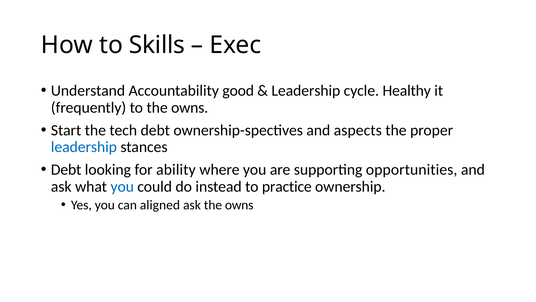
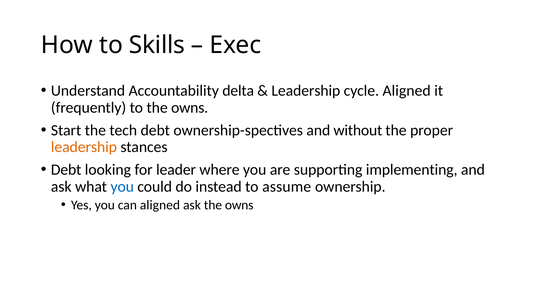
good: good -> delta (238, 91)
cycle Healthy: Healthy -> Aligned (407, 91)
aspects: aspects -> without (358, 130)
leadership colour: blue -> orange (84, 147)
ability: ability -> leader (176, 169)
opportunities: opportunities -> implementing (412, 169)
practice: practice -> assume (287, 186)
